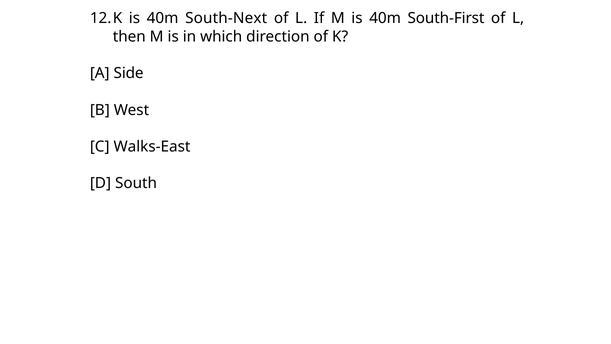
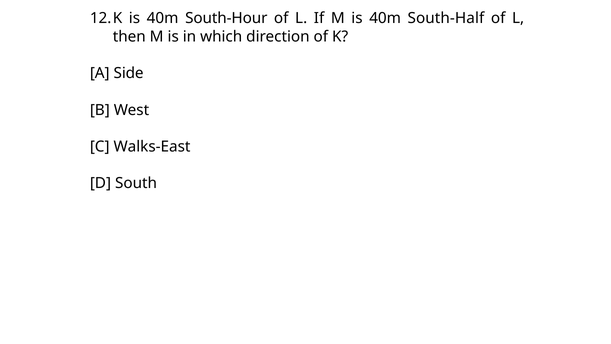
South-Next: South-Next -> South-Hour (226, 18)
South-First: South-First -> South-Half (446, 18)
